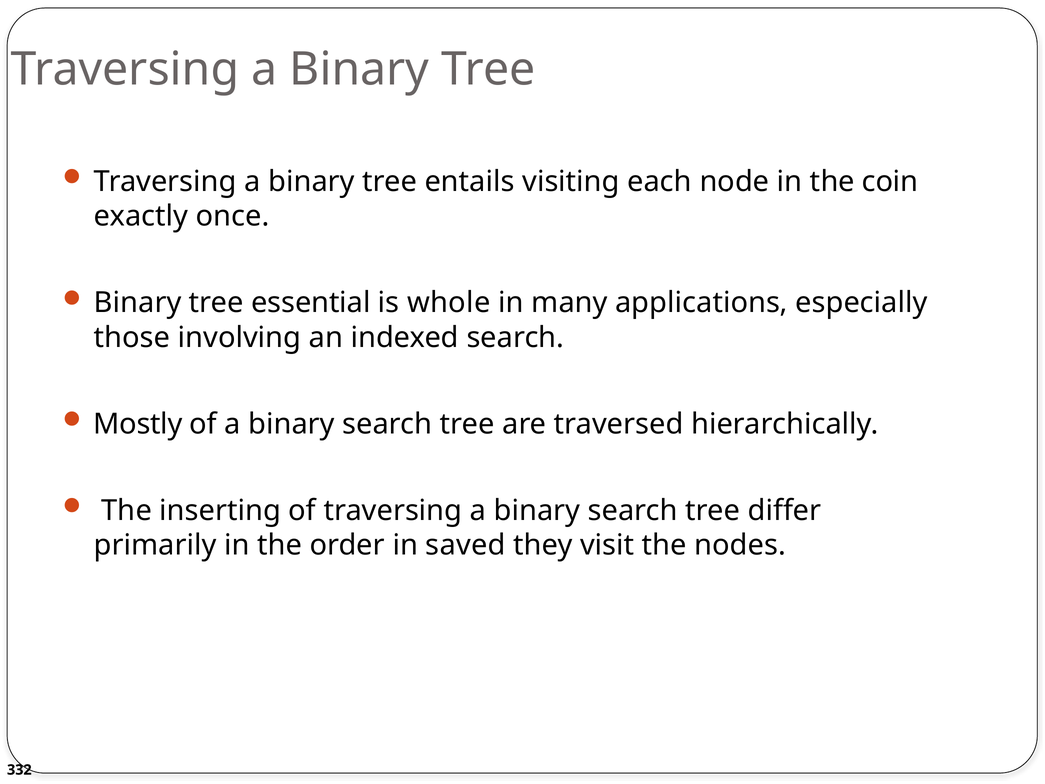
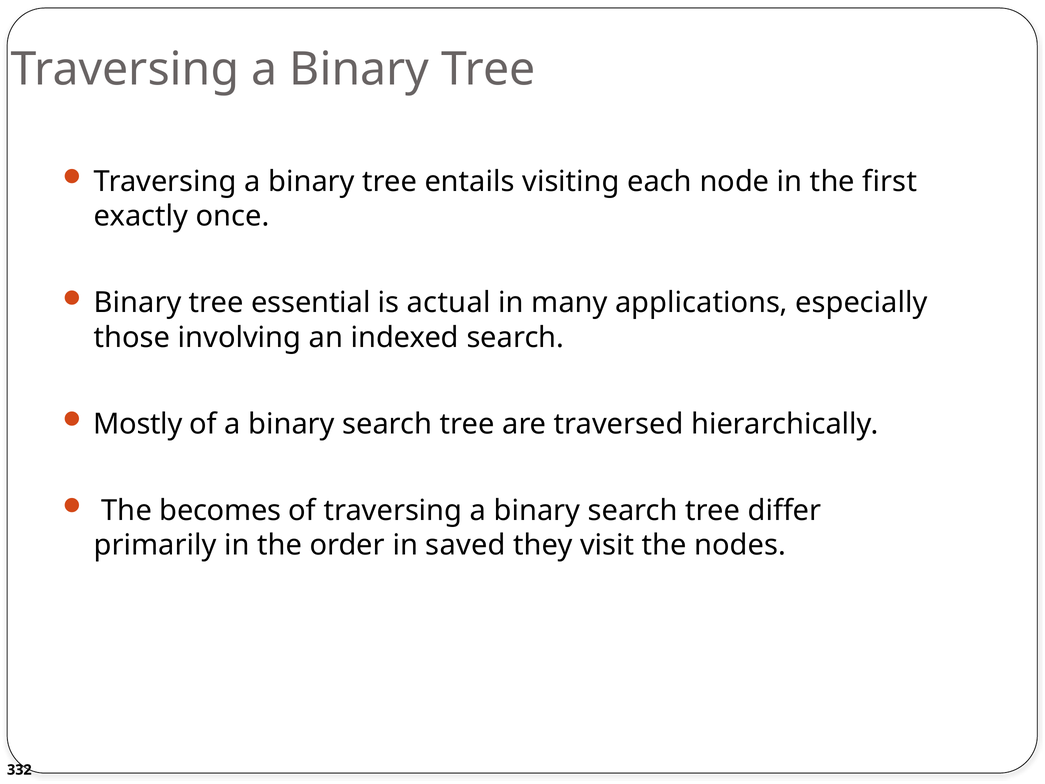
coin: coin -> first (890, 181)
whole: whole -> actual (449, 303)
inserting: inserting -> becomes (220, 510)
